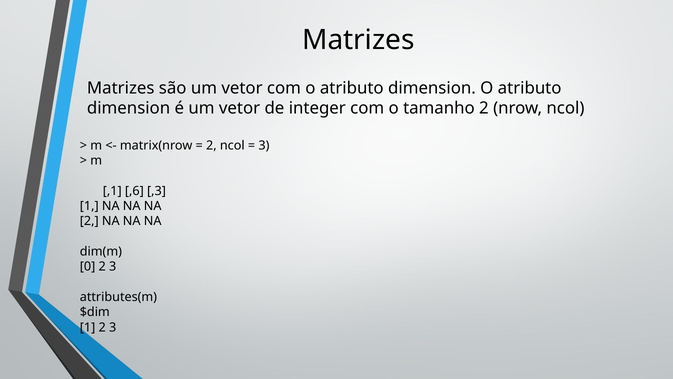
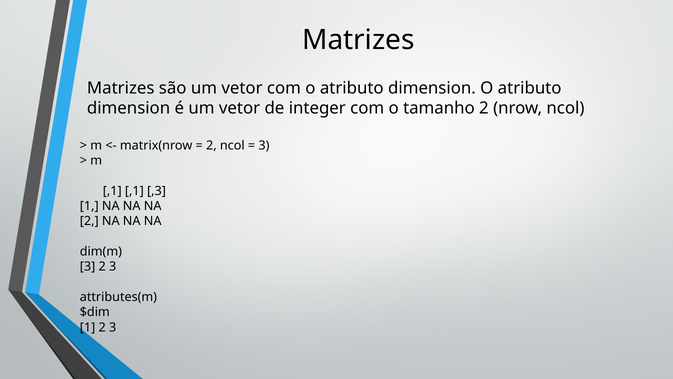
,1 ,6: ,6 -> ,1 (134, 191)
0: 0 -> 3 (88, 266)
